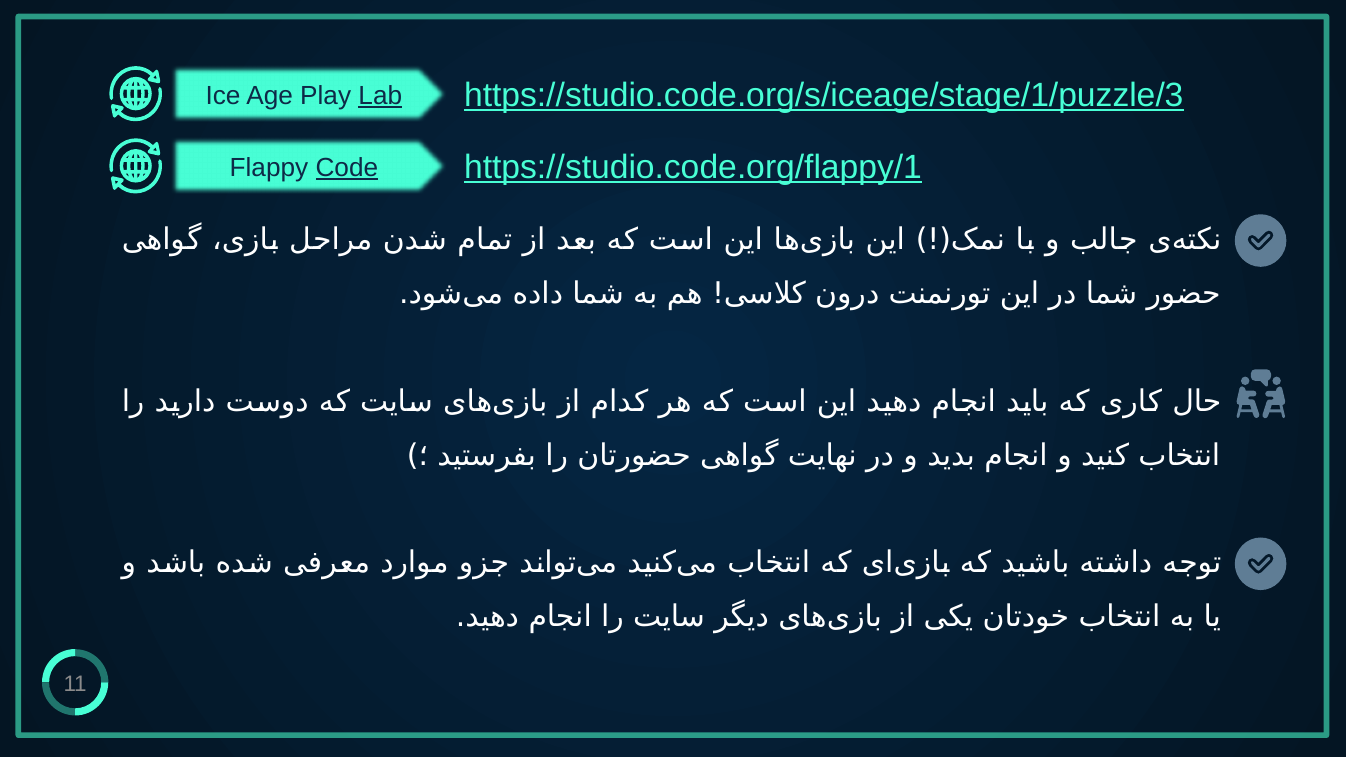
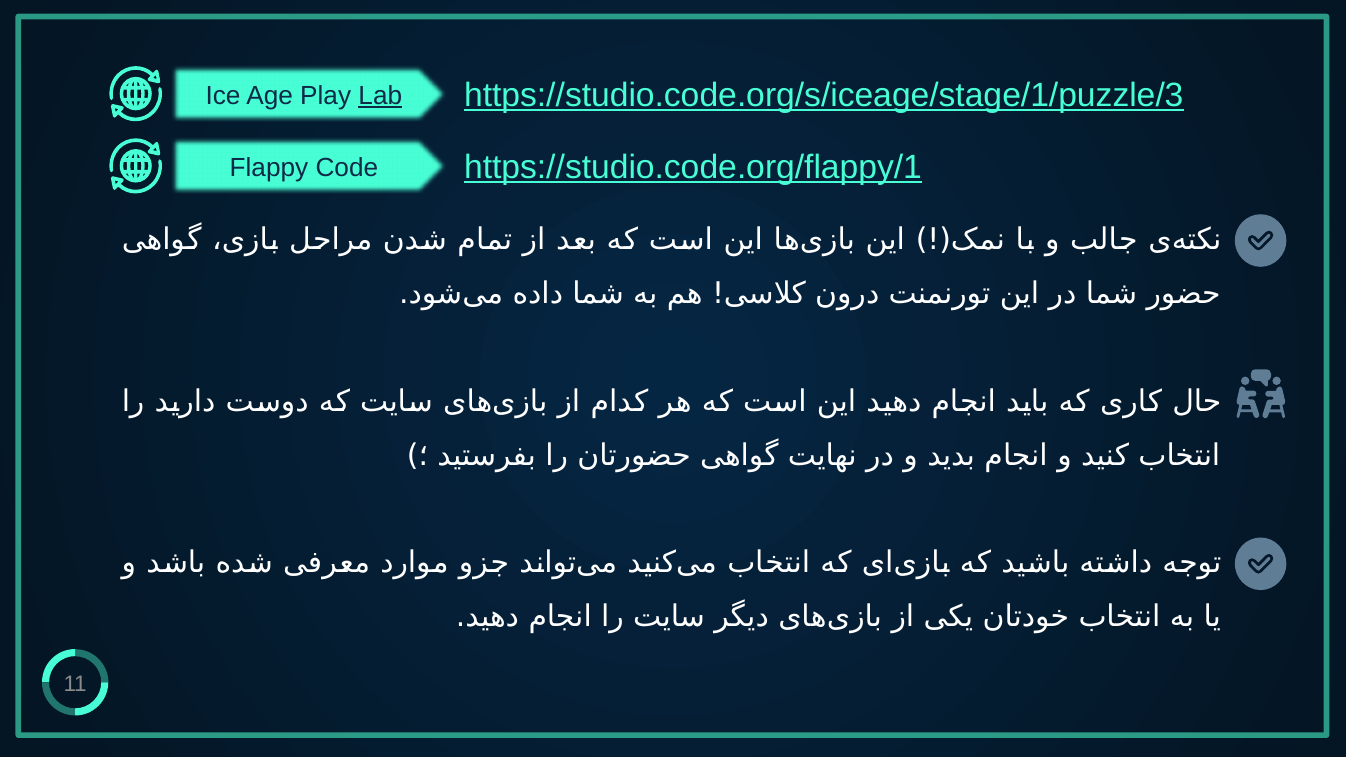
Code underline: present -> none (347, 168)
